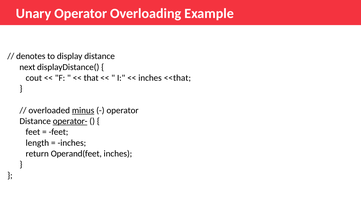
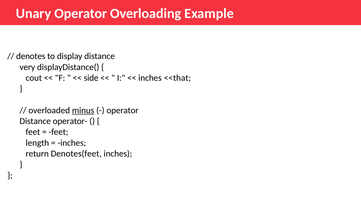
next: next -> very (27, 67)
that: that -> side (91, 78)
operator- underline: present -> none (70, 121)
Operand(feet: Operand(feet -> Denotes(feet (76, 154)
